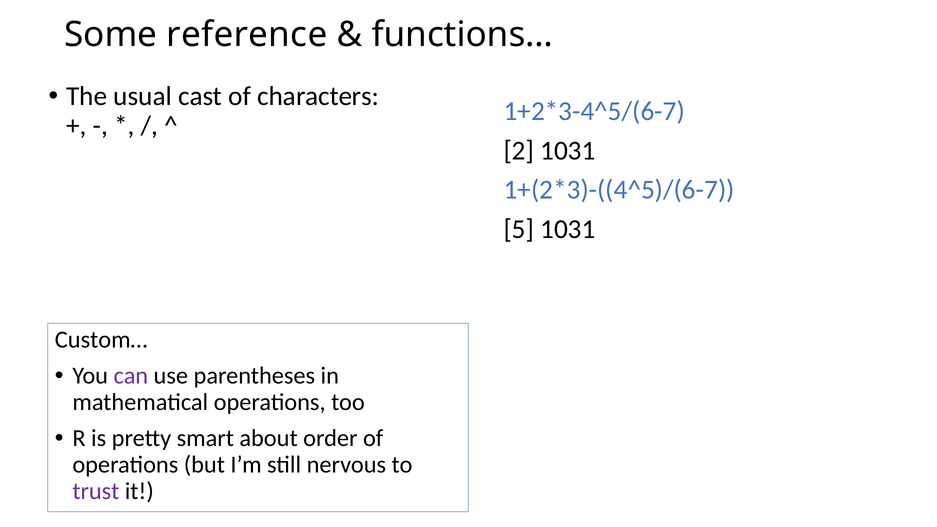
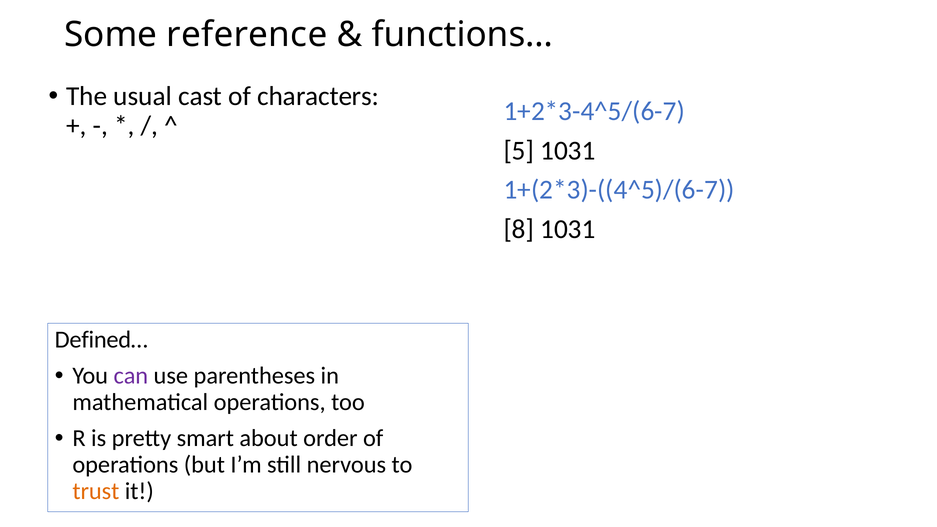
2: 2 -> 5 (519, 151)
5: 5 -> 8 (519, 229)
Custom…: Custom… -> Defined… (101, 340)
trust colour: purple -> orange (96, 491)
